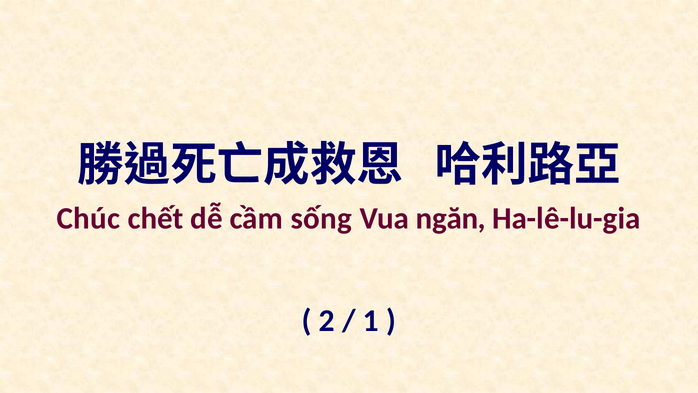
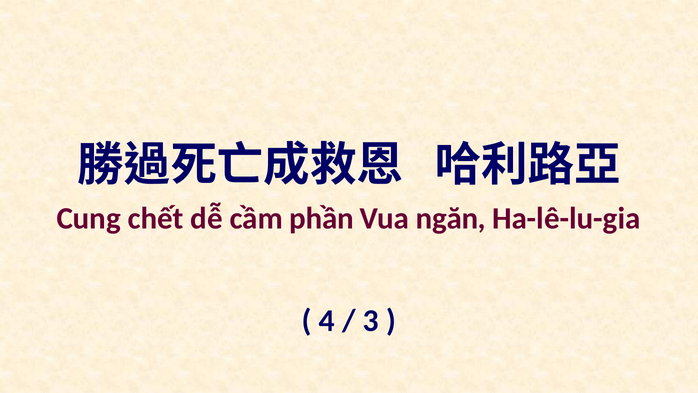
Chúc: Chúc -> Cung (89, 218)
sống: sống -> phần (322, 218)
2: 2 -> 4 (327, 320)
1: 1 -> 3 (371, 320)
